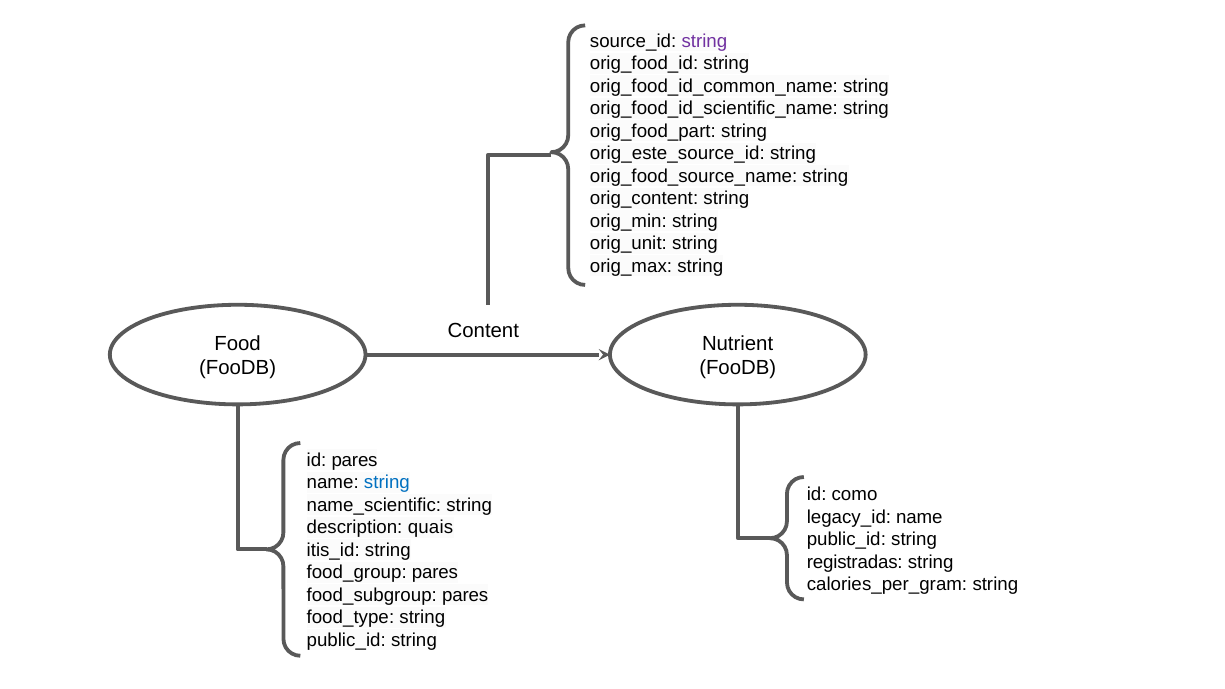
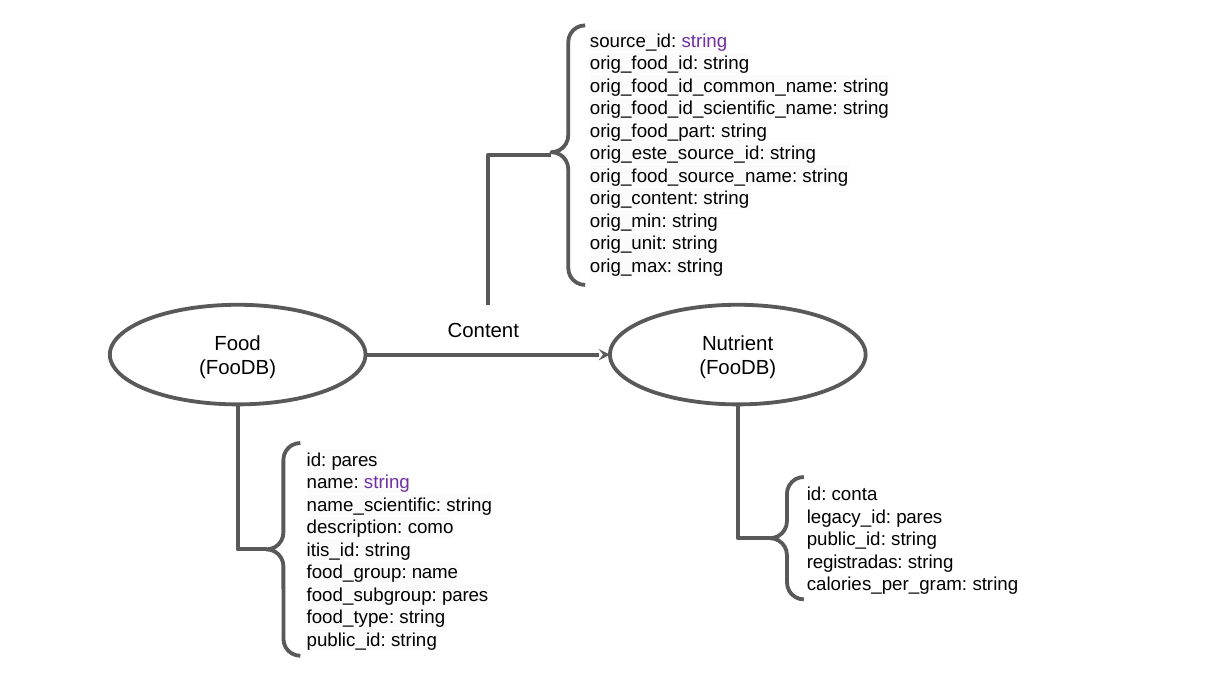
string colour: blue -> purple (387, 483)
como: como -> conta (855, 495)
legacy_id name: name -> pares (919, 517)
quais: quais -> como (431, 528)
food_group pares: pares -> name (435, 573)
